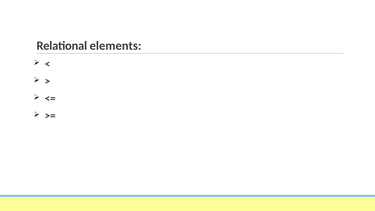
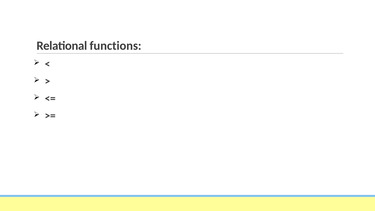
elements: elements -> functions (116, 46)
